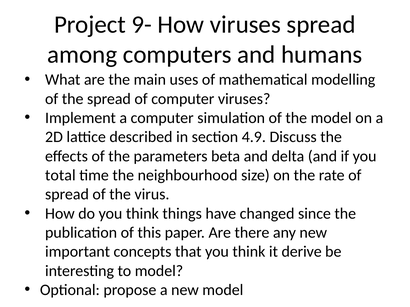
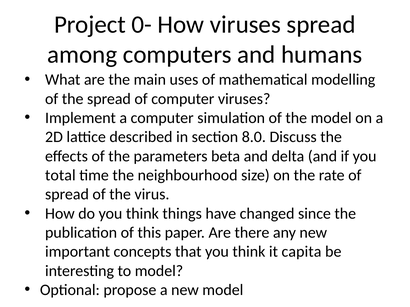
9-: 9- -> 0- (142, 25)
4.9: 4.9 -> 8.0 (254, 137)
derive: derive -> capita (301, 252)
